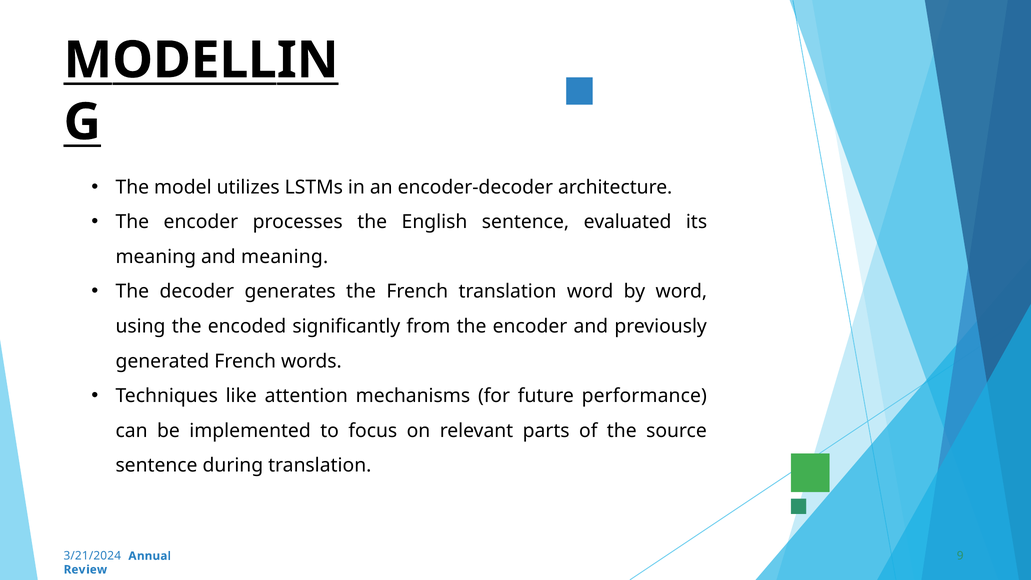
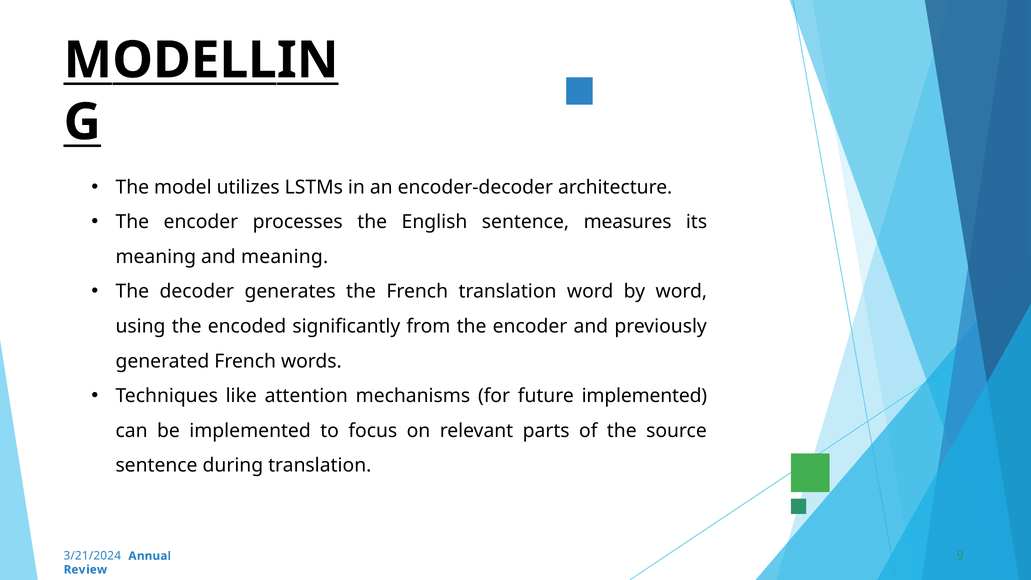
evaluated: evaluated -> measures (628, 222)
future performance: performance -> implemented (644, 396)
